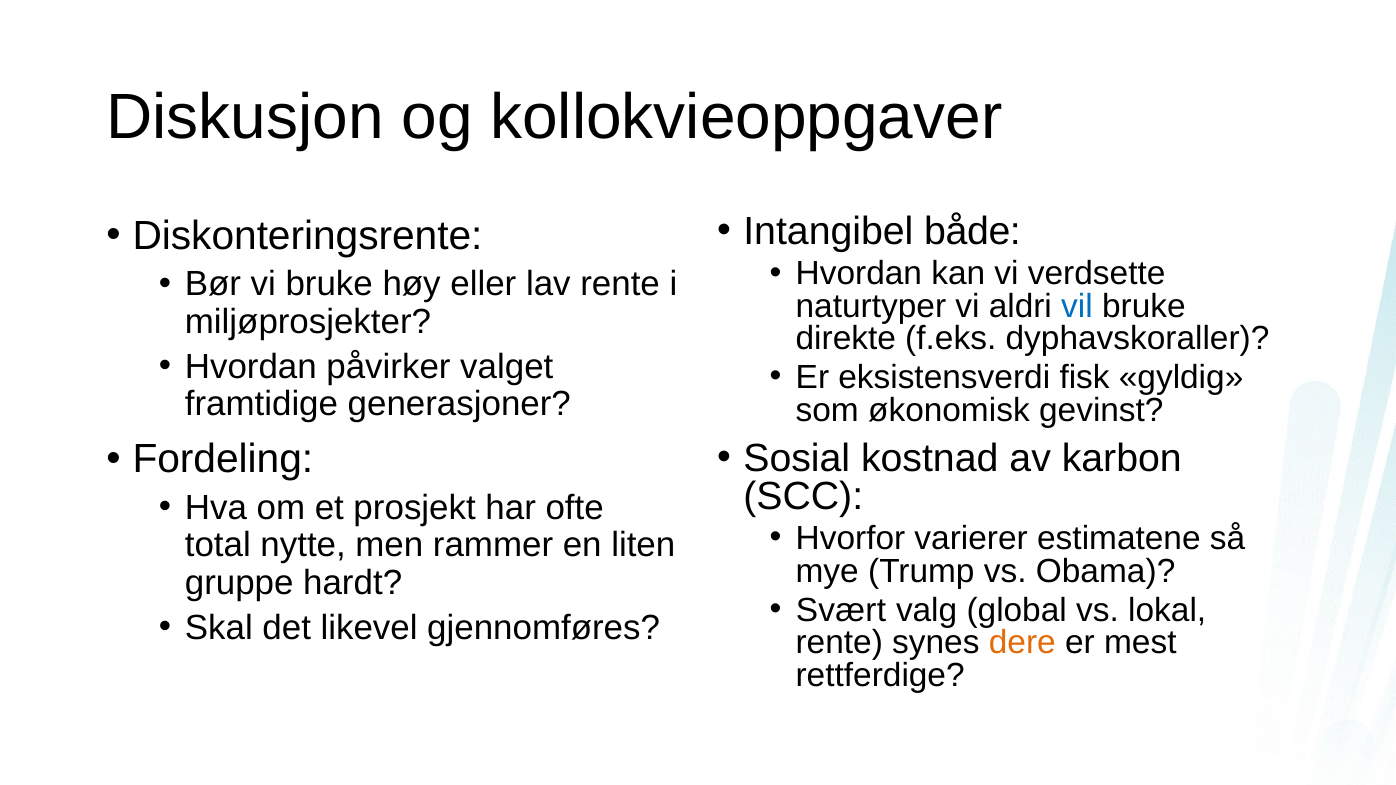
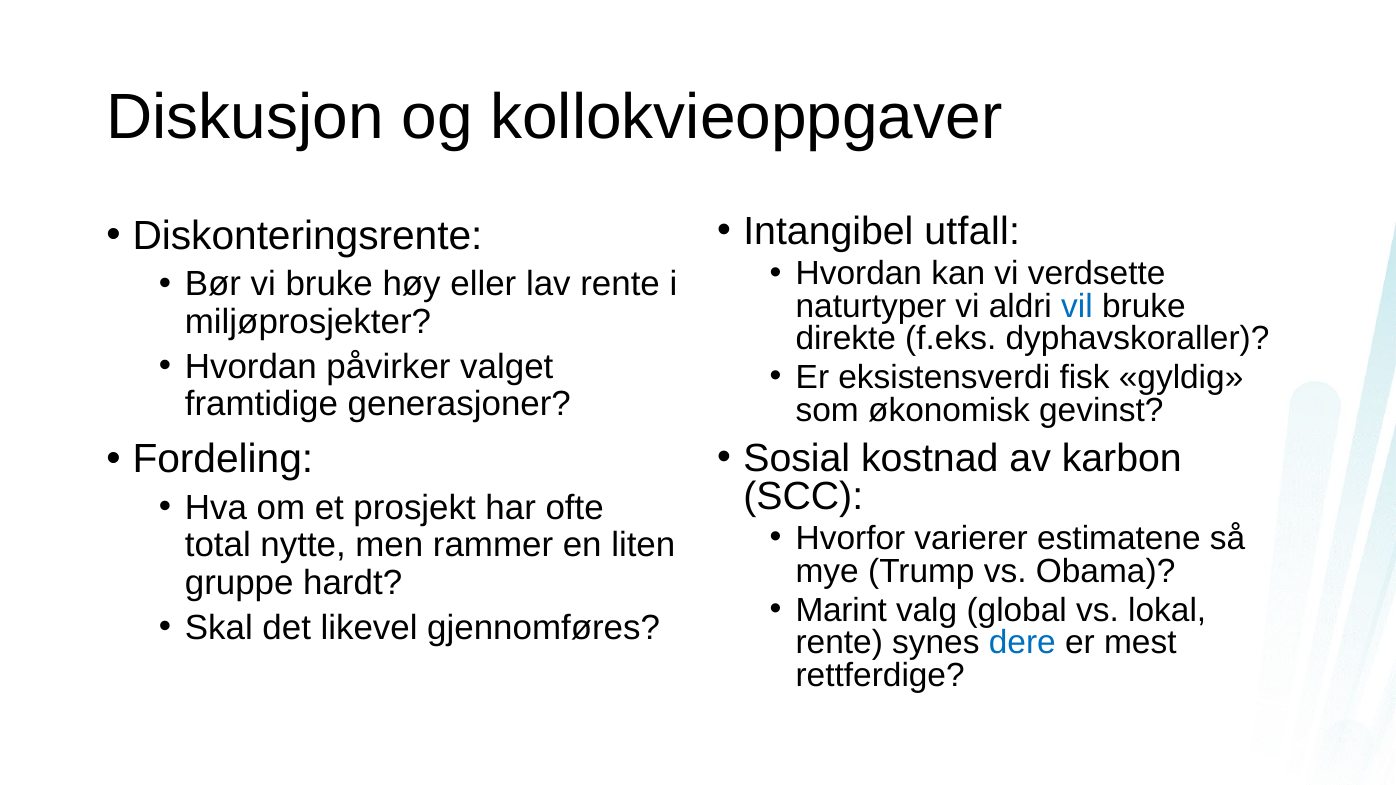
både: både -> utfall (972, 232)
Svært: Svært -> Marint (841, 610)
dere colour: orange -> blue (1022, 643)
